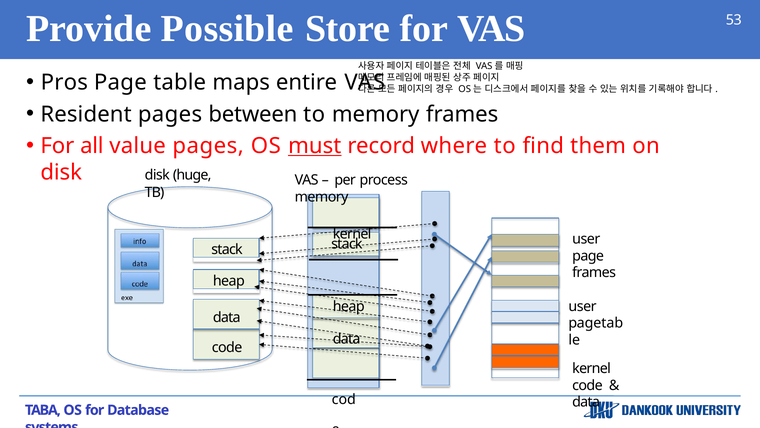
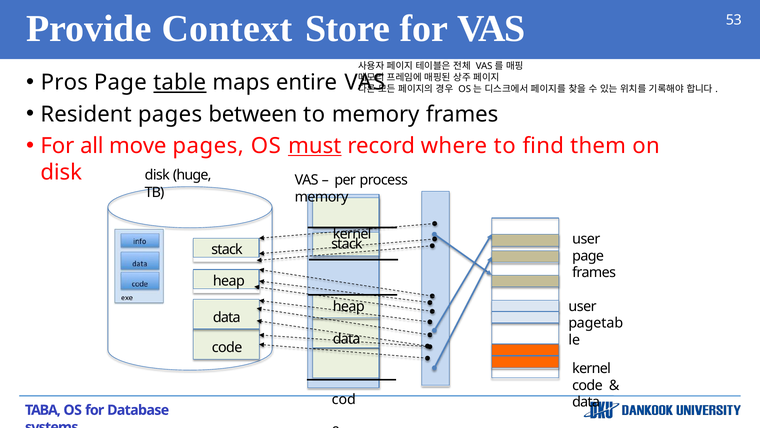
Possible: Possible -> Context (227, 29)
table underline: none -> present (180, 83)
value: value -> move (138, 146)
